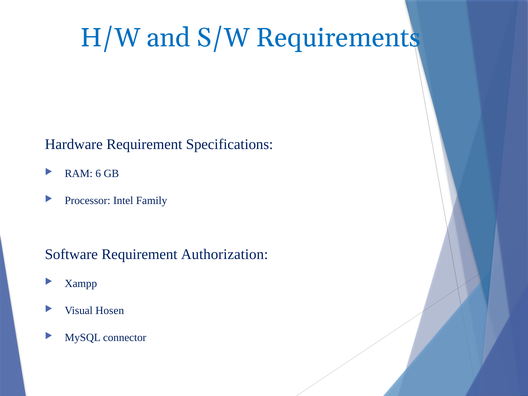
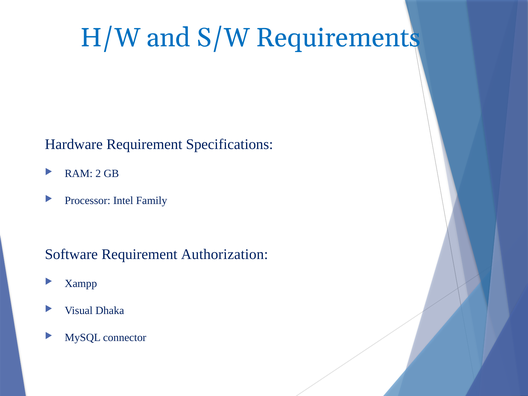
6: 6 -> 2 (98, 174)
Hosen: Hosen -> Dhaka (110, 311)
